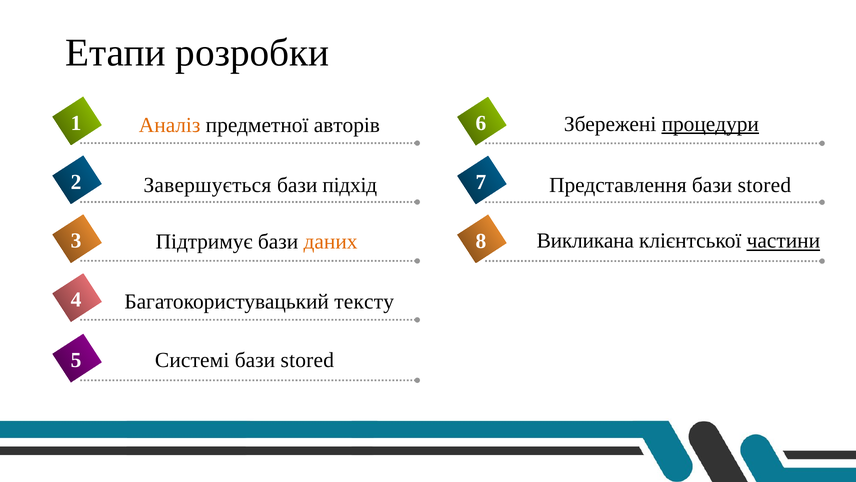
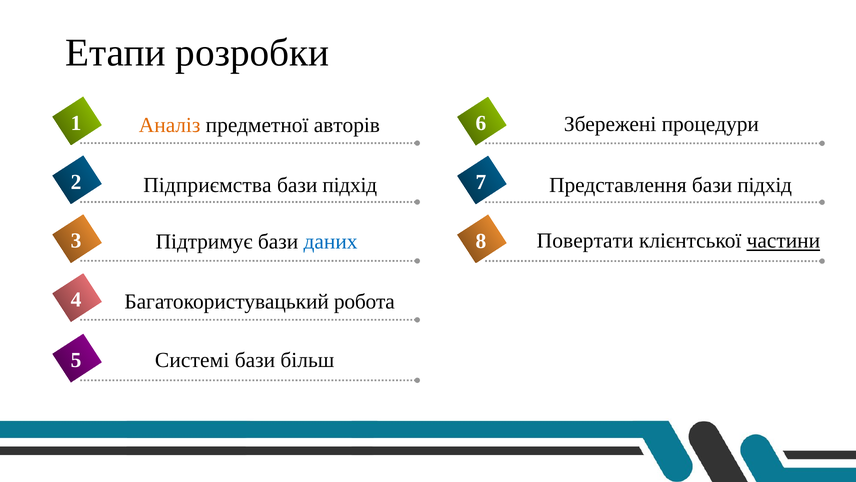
процедури underline: present -> none (710, 124)
Завершується: Завершується -> Підприємства (207, 185)
Представлення бази stored: stored -> підхід (765, 185)
Викликана: Викликана -> Повертати (585, 241)
даних colour: orange -> blue (331, 242)
тексту: тексту -> робота (364, 301)
stored: stored -> більш (307, 360)
